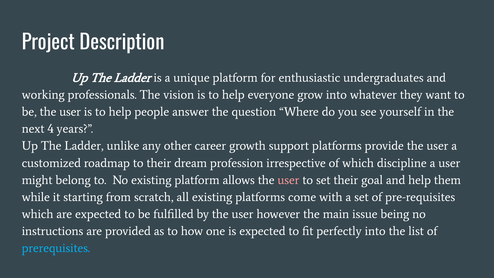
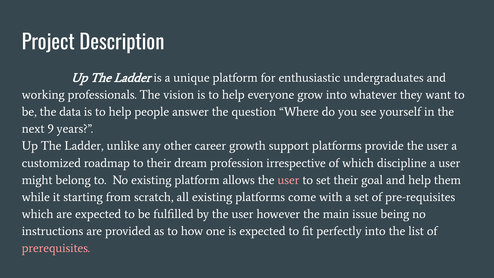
be the user: user -> data (70, 112)
4: 4 -> 9 (51, 129)
prerequisites colour: light blue -> pink (56, 248)
